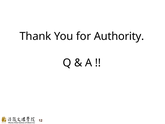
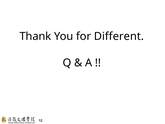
Authority: Authority -> Different (119, 36)
